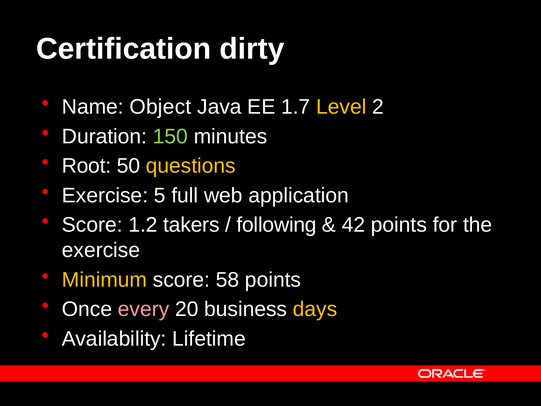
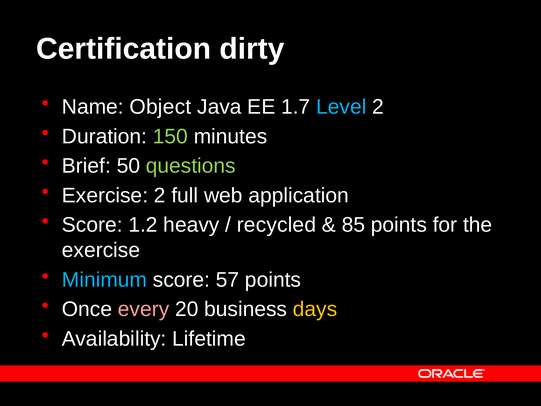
Level colour: yellow -> light blue (341, 107)
Root: Root -> Brief (86, 166)
questions colour: yellow -> light green (191, 166)
Exercise 5: 5 -> 2 (160, 195)
takers: takers -> heavy (191, 225)
following: following -> recycled (276, 225)
42: 42 -> 85 (353, 225)
Minimum colour: yellow -> light blue (105, 280)
58: 58 -> 57 (228, 280)
